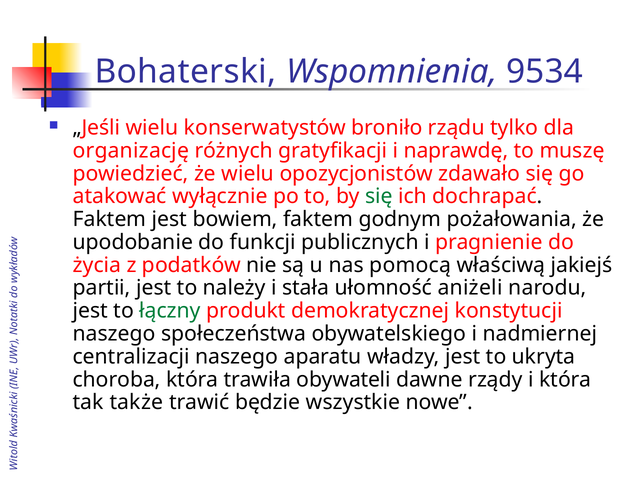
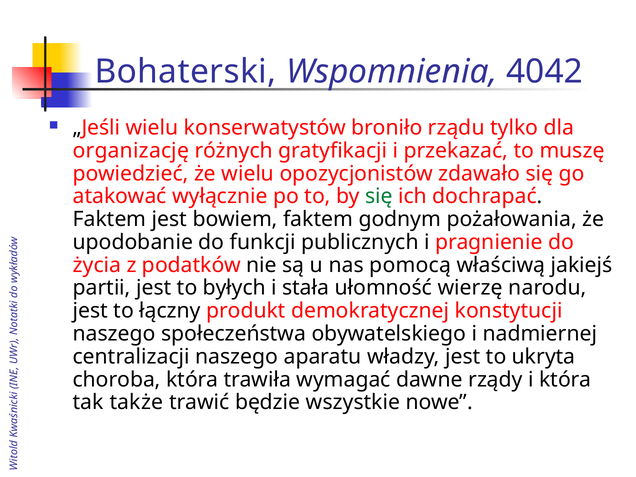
9534: 9534 -> 4042 (545, 72)
naprawdę: naprawdę -> przekazać (456, 151)
należy: należy -> byłych (234, 288)
aniżeli: aniżeli -> wierzę (470, 288)
łączny colour: green -> black (170, 311)
obywateli: obywateli -> wymagać (344, 380)
